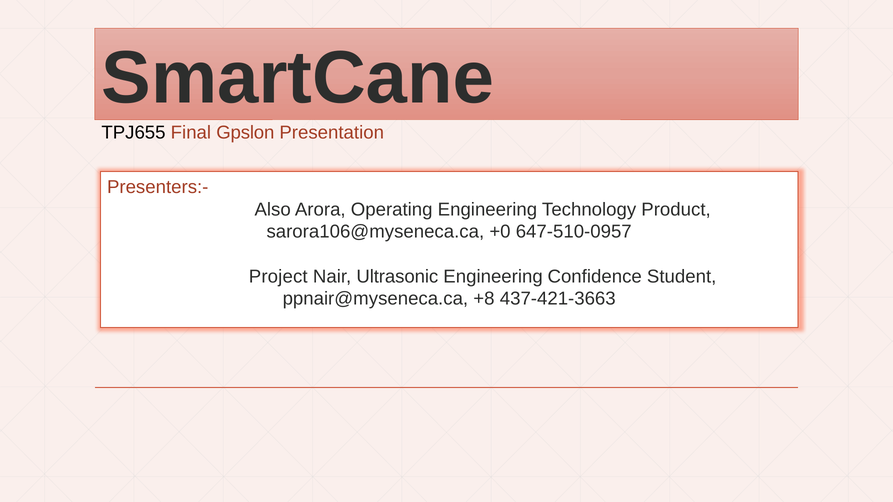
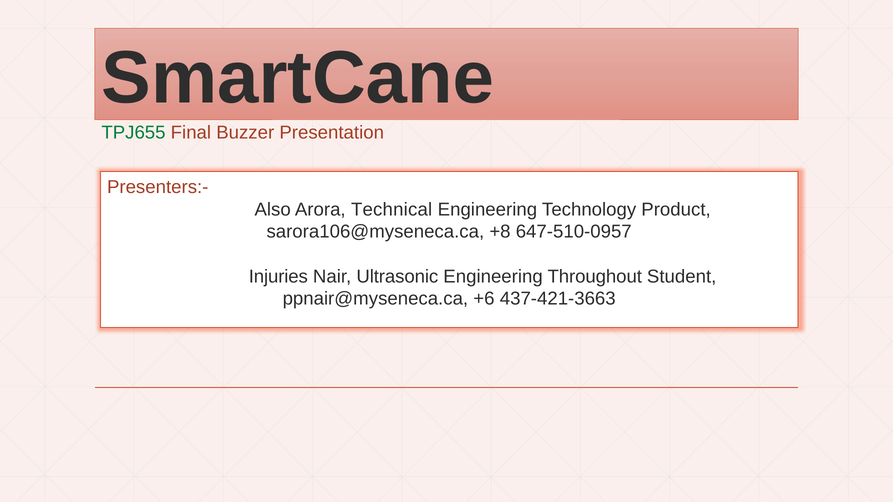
TPJ655 colour: black -> green (134, 133)
Gpslon: Gpslon -> Buzzer (245, 133)
Operating: Operating -> Technical (392, 210)
+0: +0 -> +8 (500, 232)
Project: Project -> Injuries (278, 277)
Confidence: Confidence -> Throughout (595, 277)
+8: +8 -> +6 (484, 299)
